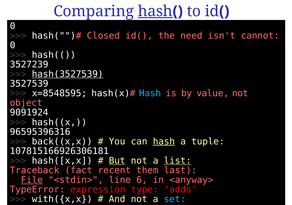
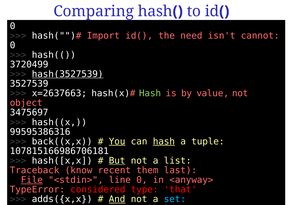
hash underline: present -> none (155, 11)
Closed: Closed -> Import (103, 36)
3527239: 3527239 -> 3720499 (29, 65)
x=8548595: x=8548595 -> x=2637663 (59, 94)
Hash colour: light blue -> light green (150, 94)
9091924: 9091924 -> 3475697 (29, 113)
96595396316: 96595396316 -> 99595386316 (40, 132)
You underline: none -> present (117, 142)
107815166926306181: 107815166926306181 -> 107815166986706181 (59, 152)
list underline: present -> none (178, 161)
fact: fact -> know (79, 171)
line 6: 6 -> 0 (142, 181)
expression: expression -> considered (98, 190)
adds: adds -> that (180, 190)
with({x,x: with({x,x -> adds({x,x (62, 200)
And underline: none -> present (117, 200)
